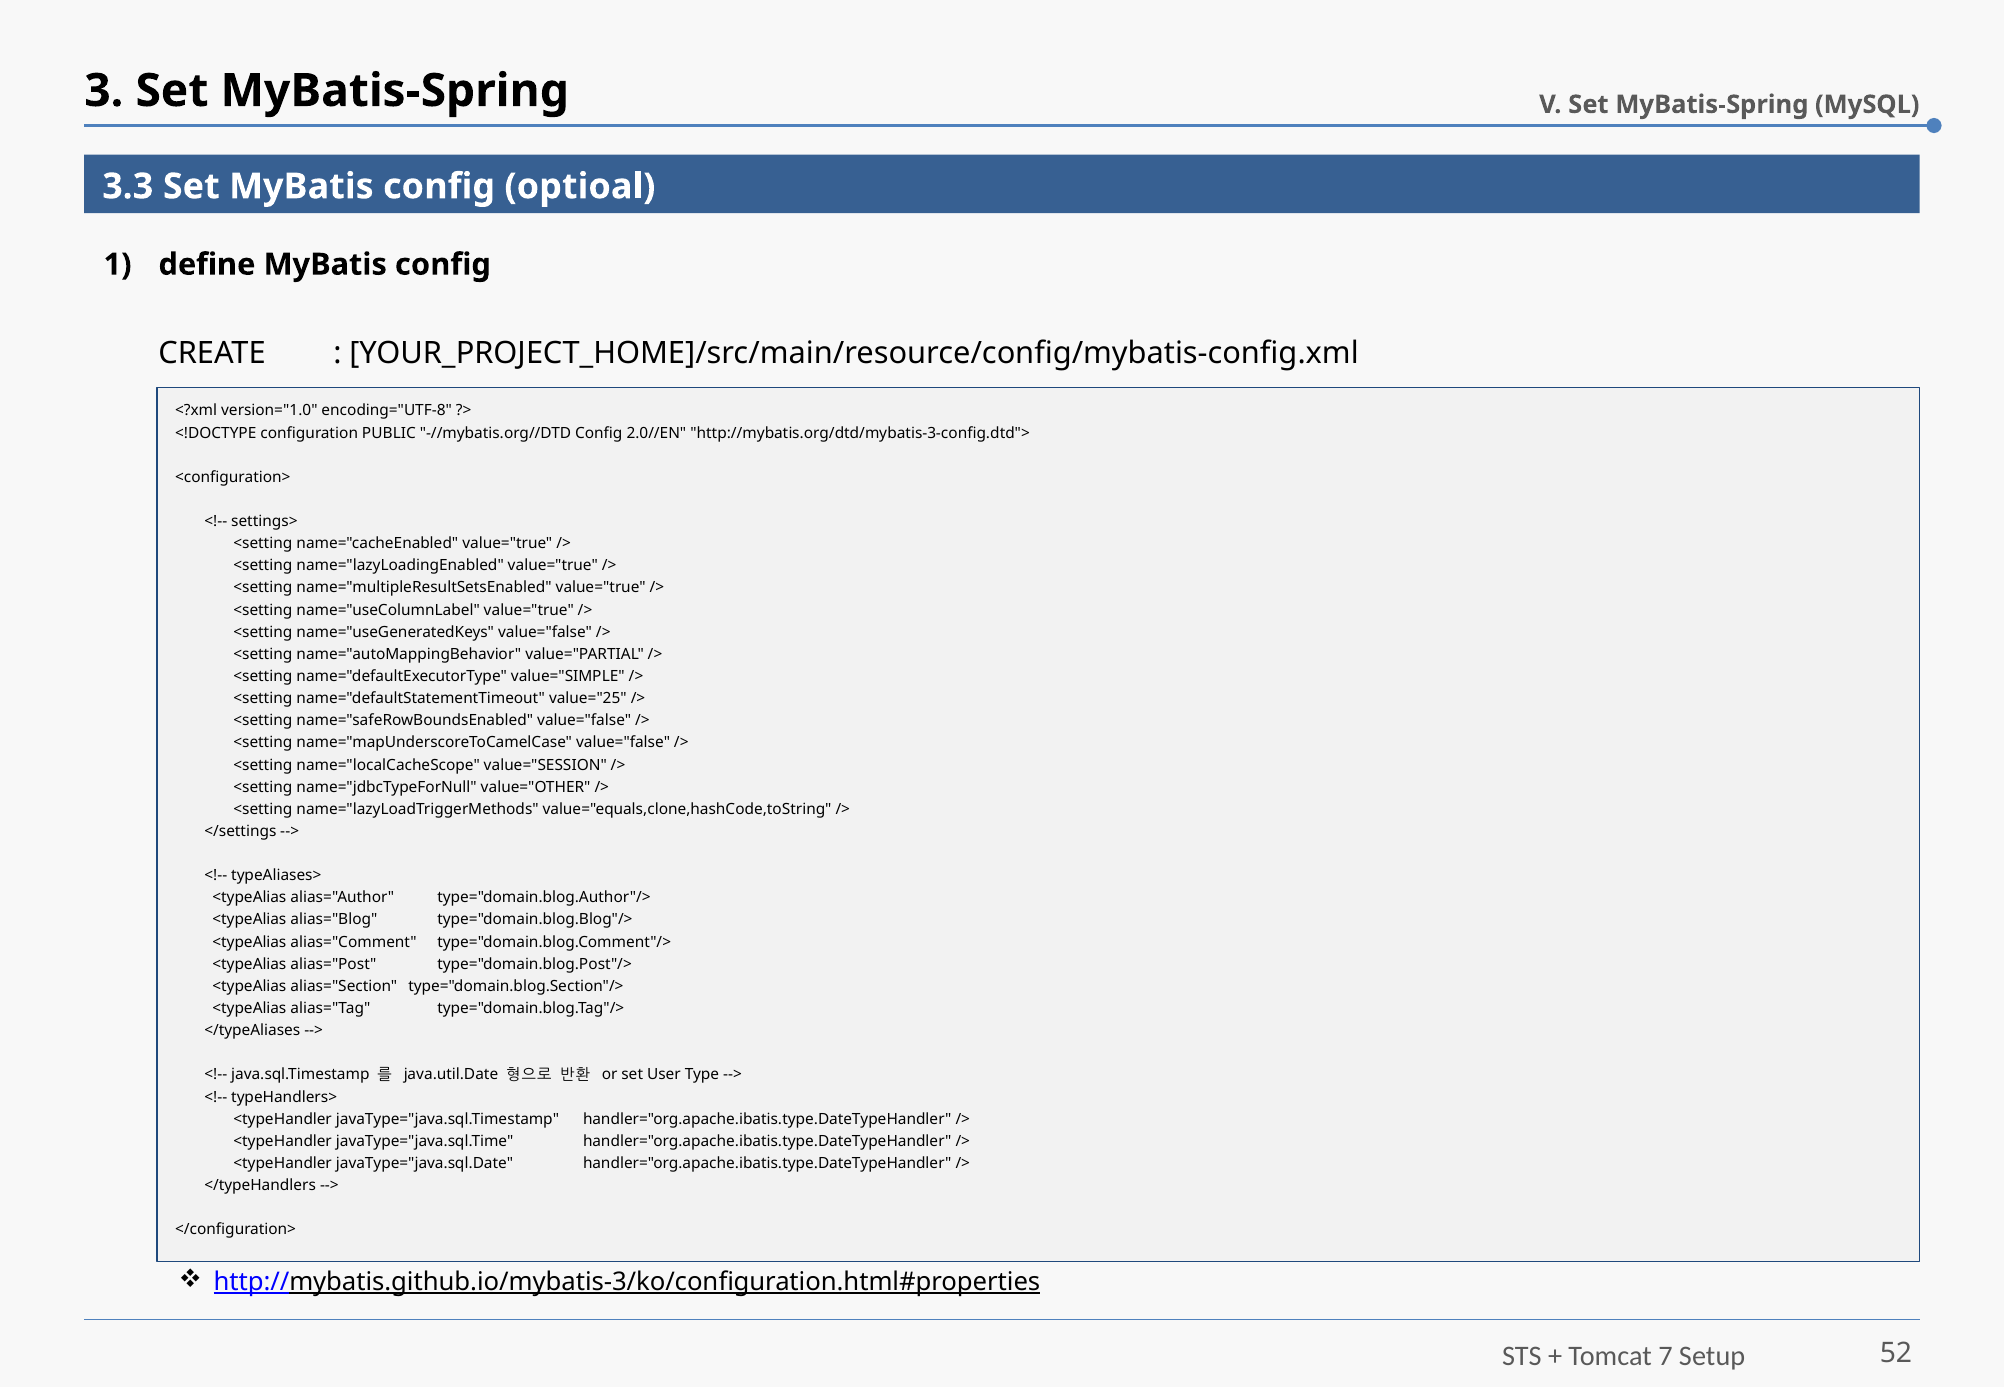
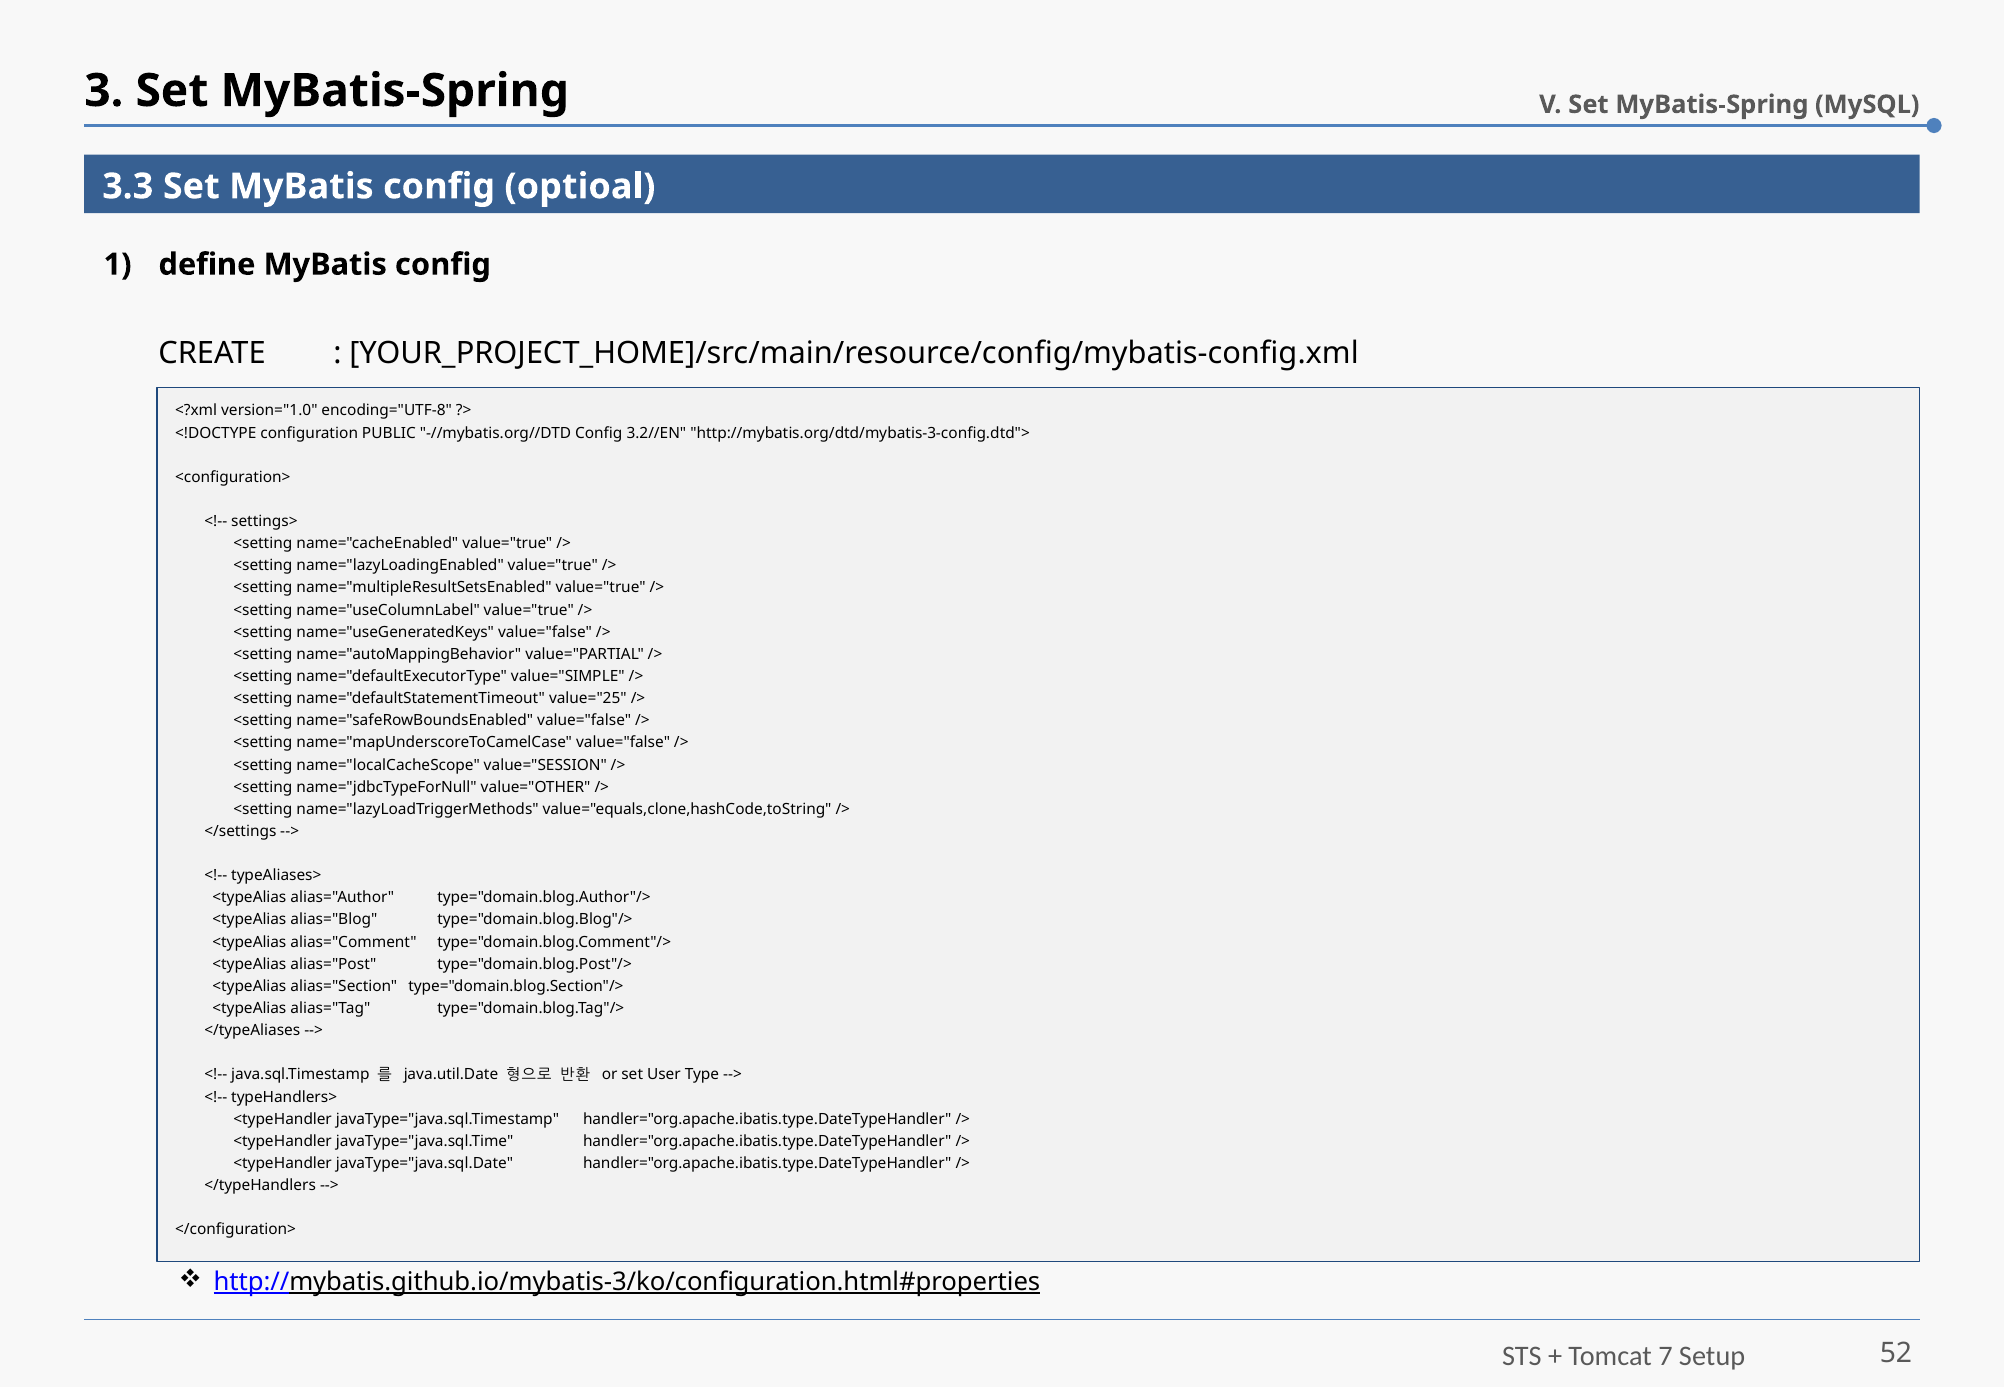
2.0//EN: 2.0//EN -> 3.2//EN (656, 433)
